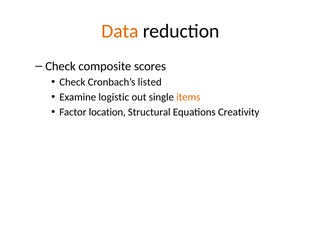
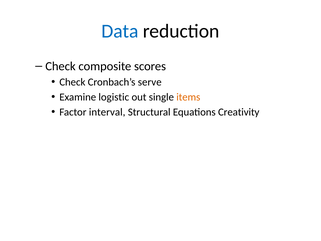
Data colour: orange -> blue (120, 31)
listed: listed -> serve (150, 82)
location: location -> interval (107, 112)
